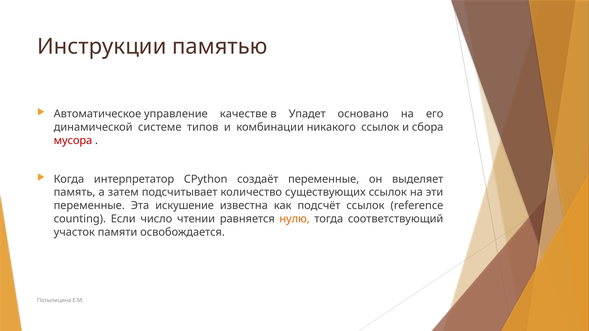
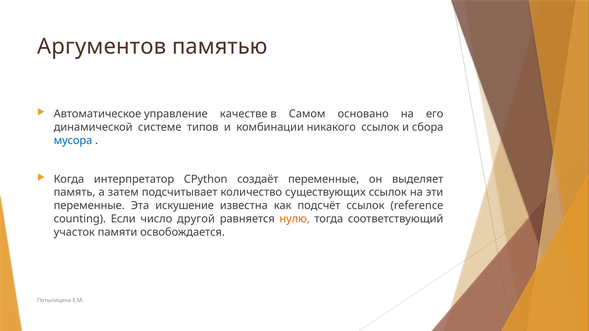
Инструкции: Инструкции -> Аргументов (102, 46)
Упадет: Упадет -> Самом (307, 114)
мусора colour: red -> blue (73, 140)
чтении: чтении -> другой (196, 219)
